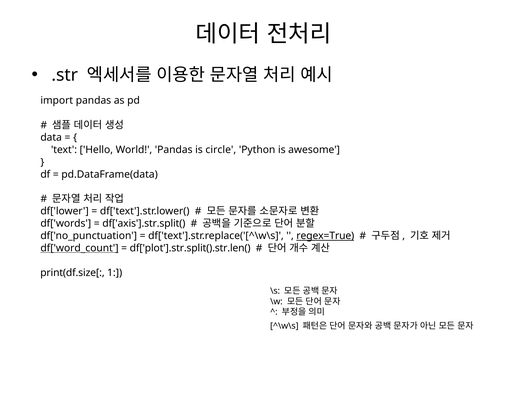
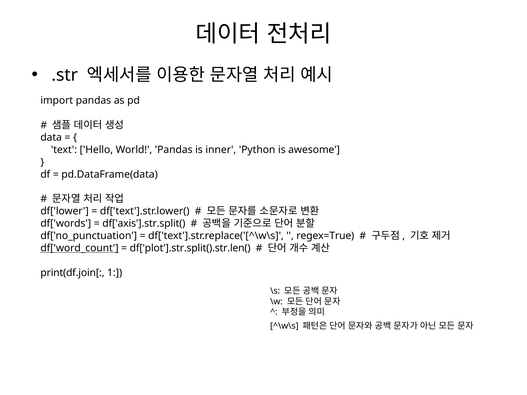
circle: circle -> inner (221, 150)
regex=True underline: present -> none (325, 236)
print(df.size[: print(df.size[ -> print(df.join[ (72, 273)
